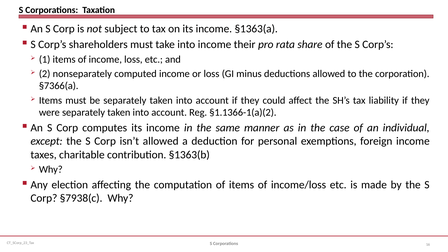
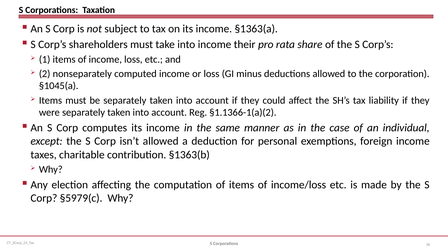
§7366(a: §7366(a -> §1045(a (59, 86)
§7938(c: §7938(c -> §5979(c (81, 198)
